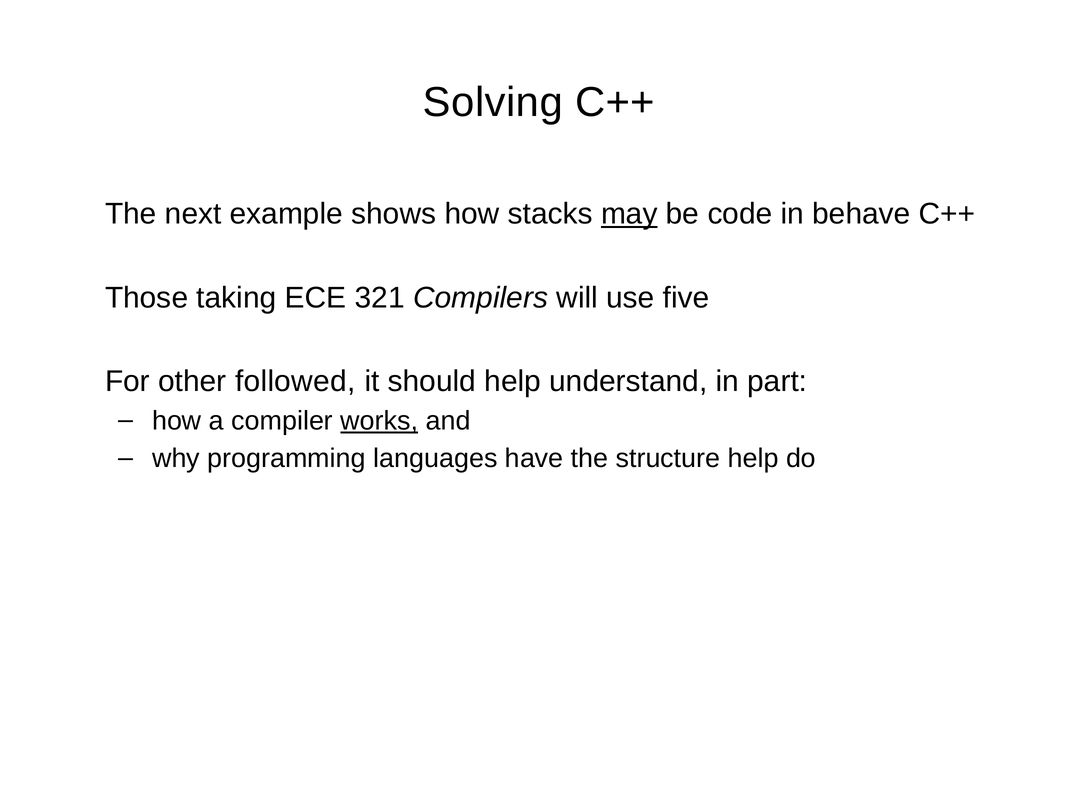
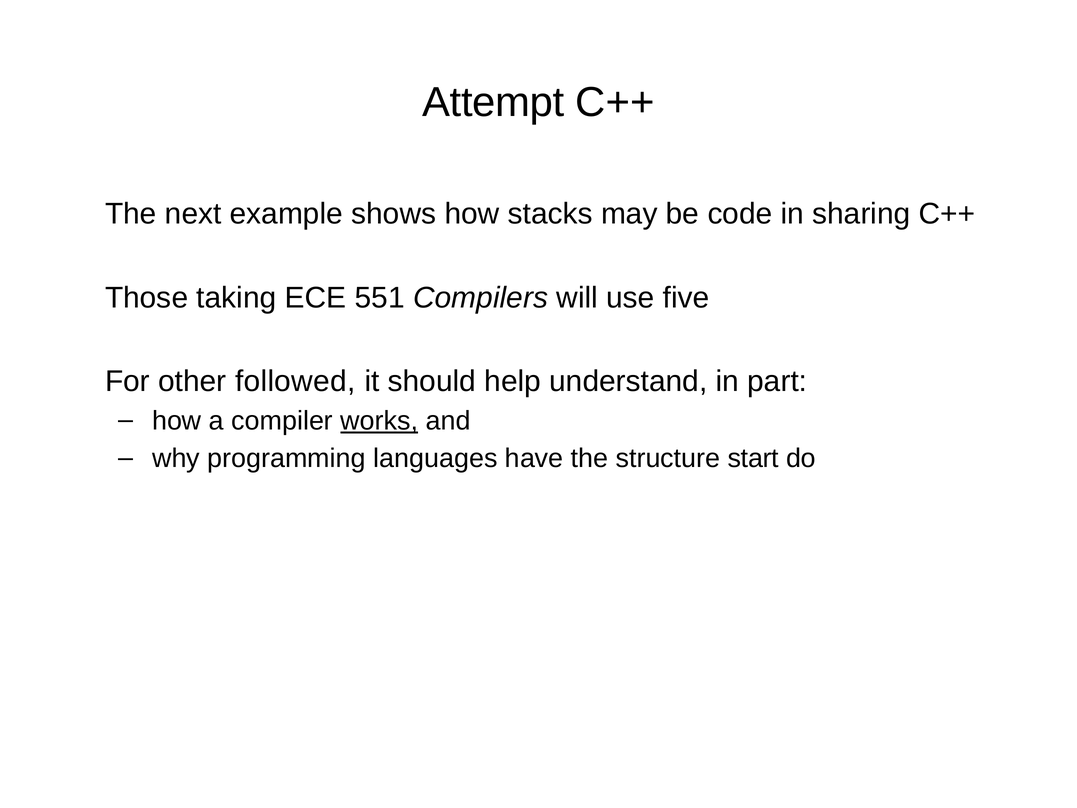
Solving: Solving -> Attempt (493, 103)
may underline: present -> none (629, 214)
behave: behave -> sharing (861, 214)
321: 321 -> 551 (380, 298)
structure help: help -> start (753, 458)
